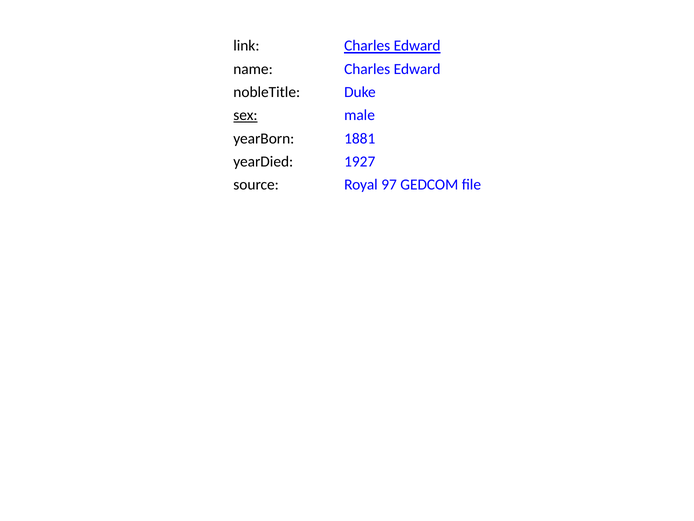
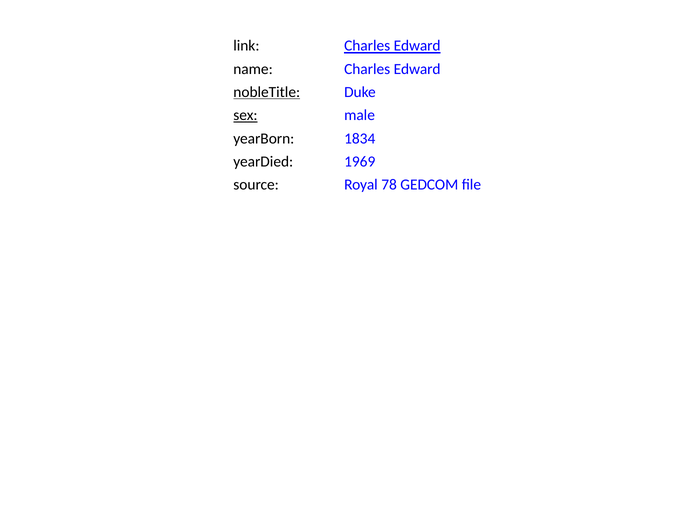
nobleTitle underline: none -> present (267, 92)
1881: 1881 -> 1834 (360, 138)
1927: 1927 -> 1969 (360, 161)
97: 97 -> 78 (389, 185)
